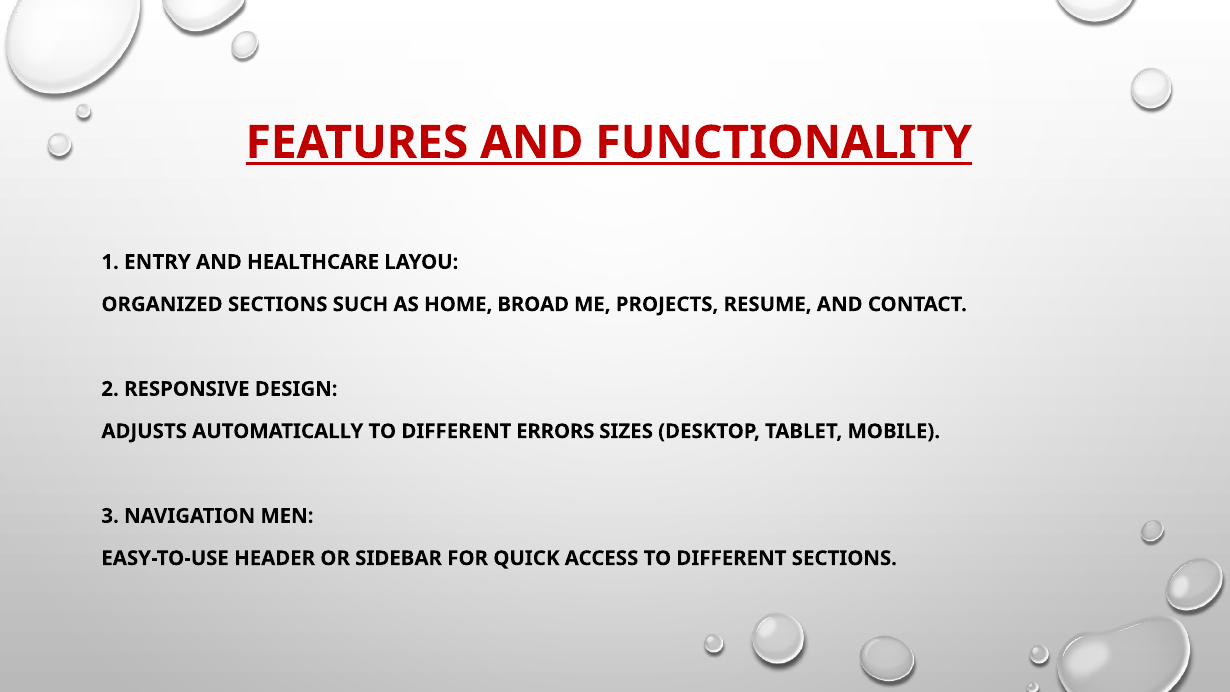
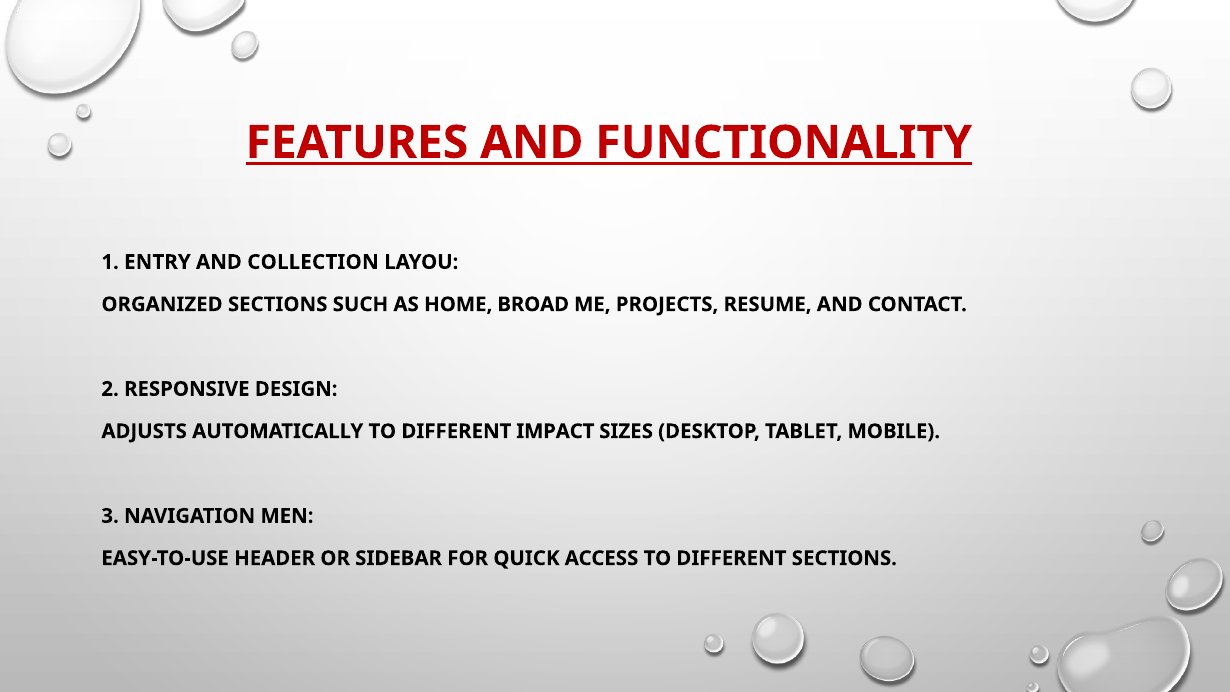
HEALTHCARE: HEALTHCARE -> COLLECTION (313, 262)
ERRORS: ERRORS -> IMPACT (555, 431)
